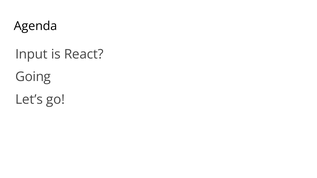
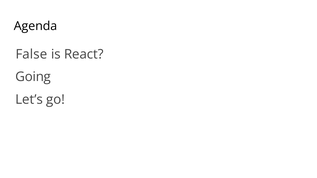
Input: Input -> False (31, 54)
